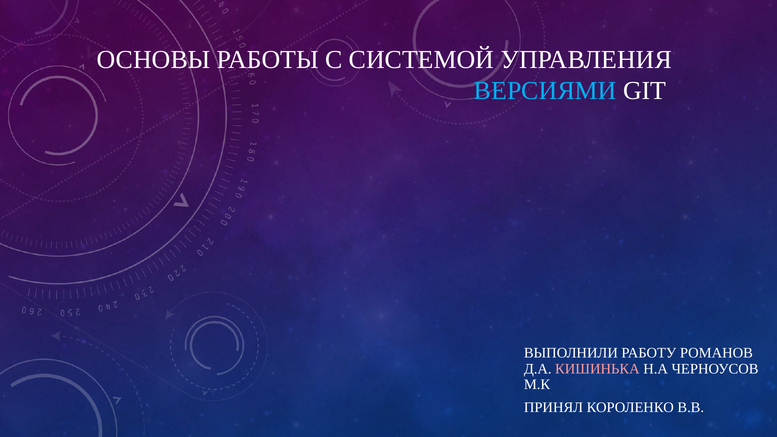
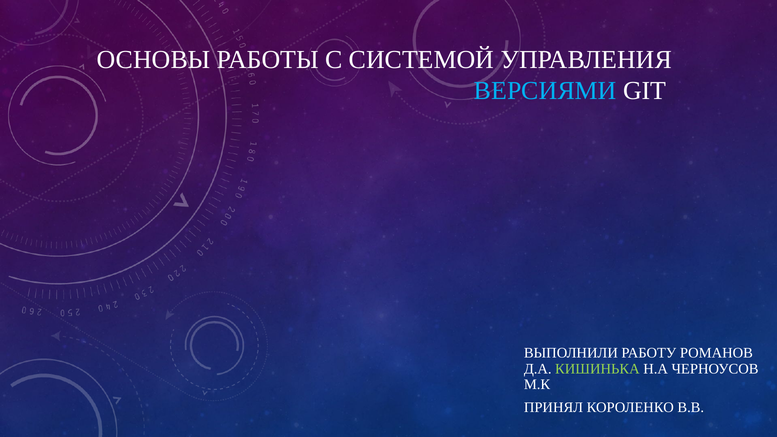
КИШИНЬКА colour: pink -> light green (597, 369)
